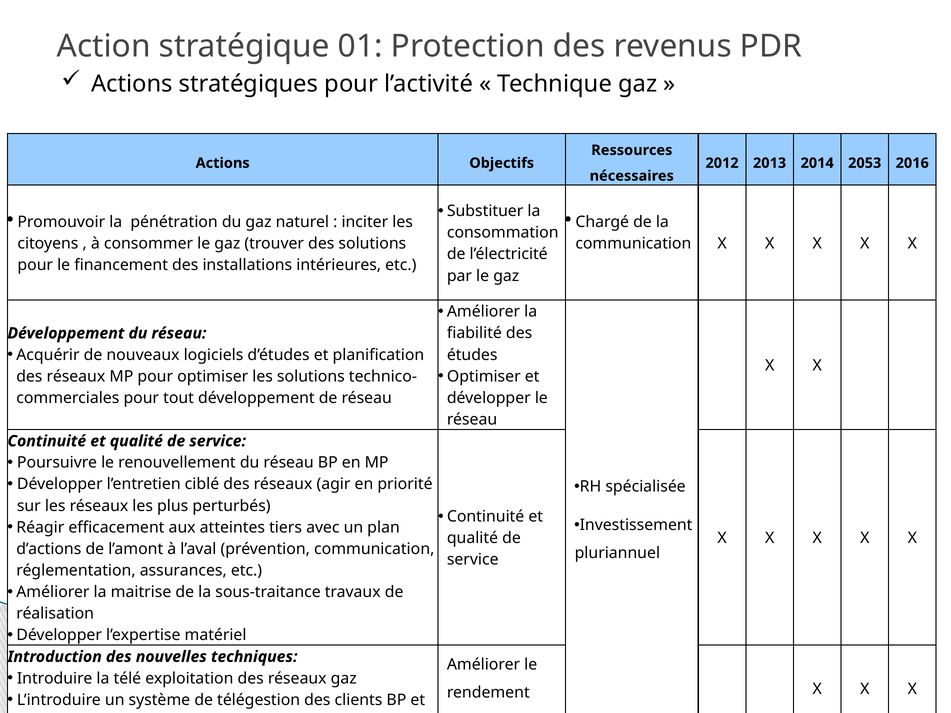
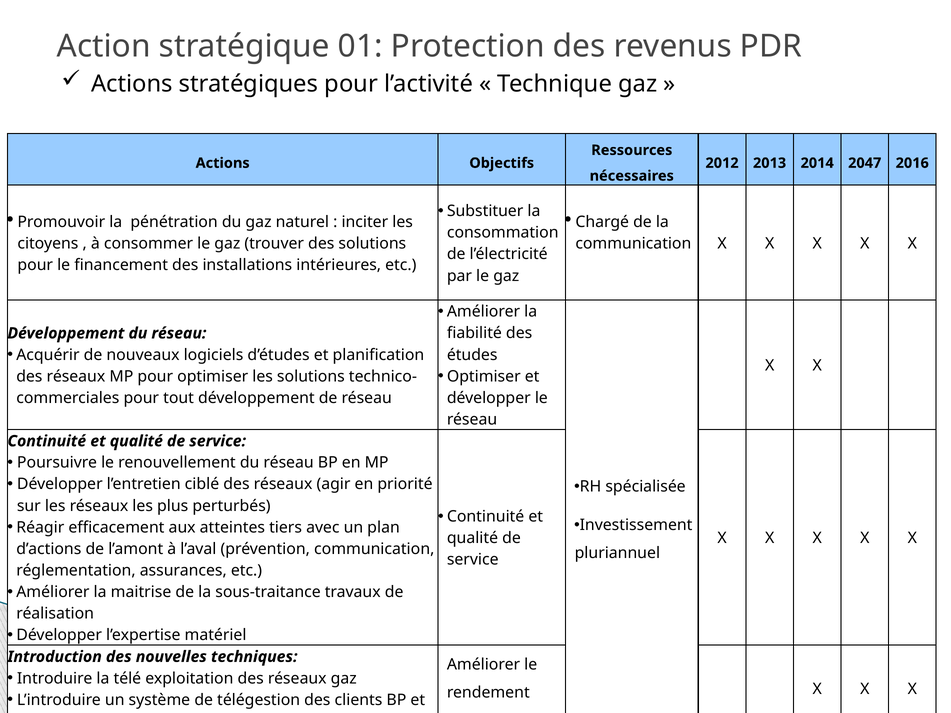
2053: 2053 -> 2047 (865, 163)
